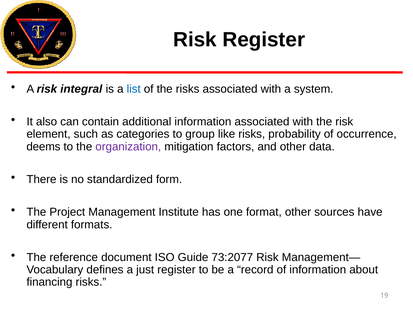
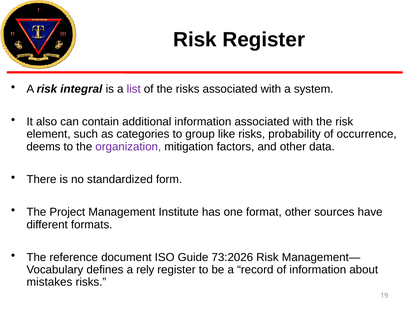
list colour: blue -> purple (134, 89)
73:2077: 73:2077 -> 73:2026 (232, 257)
just: just -> rely (145, 270)
financing: financing -> mistakes (49, 282)
